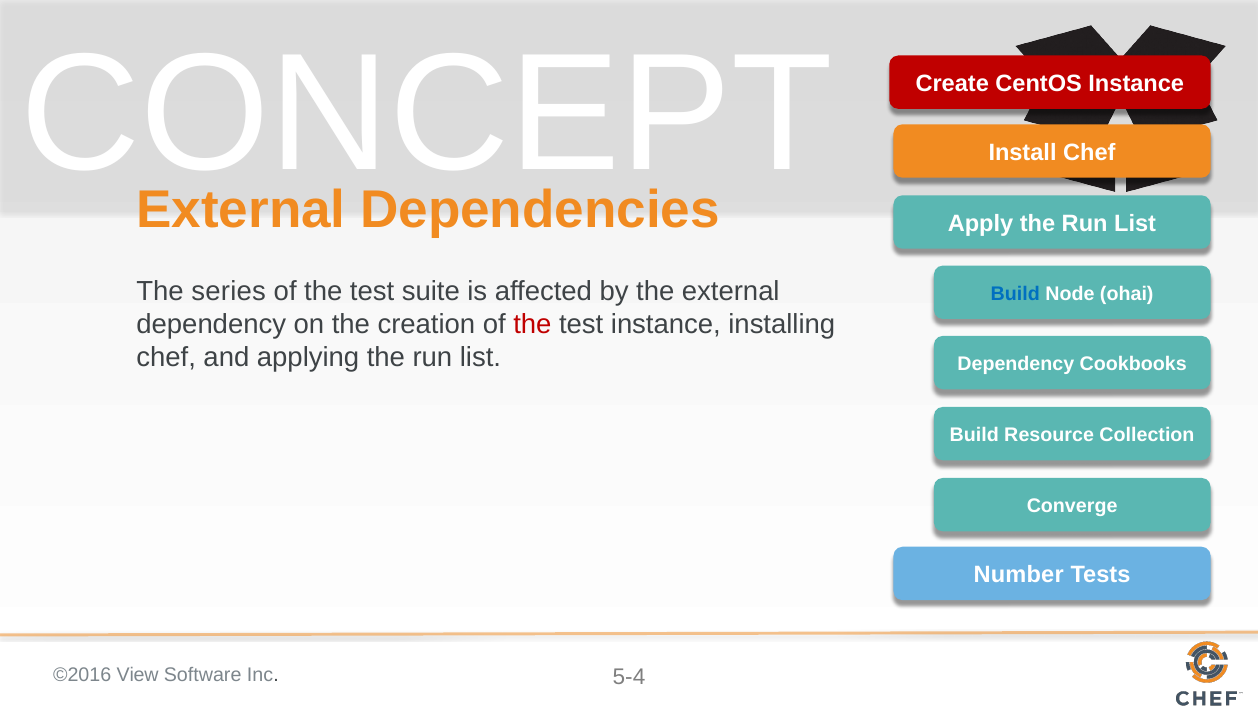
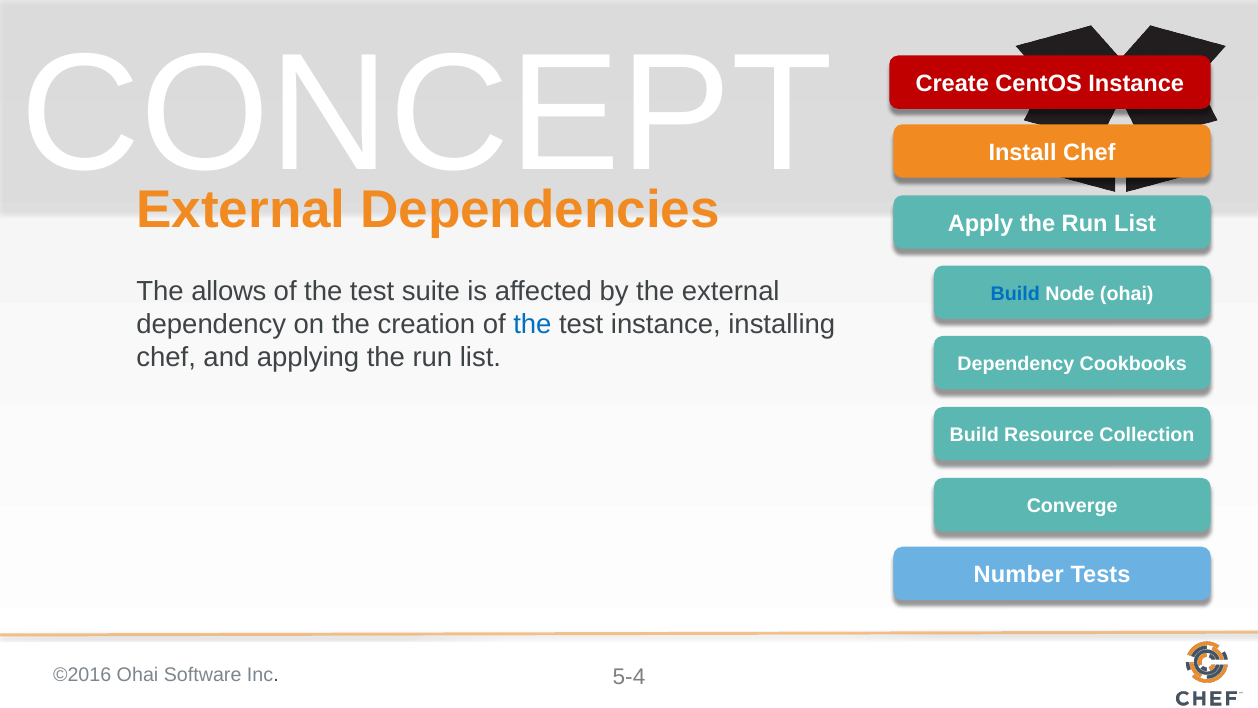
series: series -> allows (229, 291)
the colour: red -> blue (532, 324)
View: View -> Ohai (138, 675)
